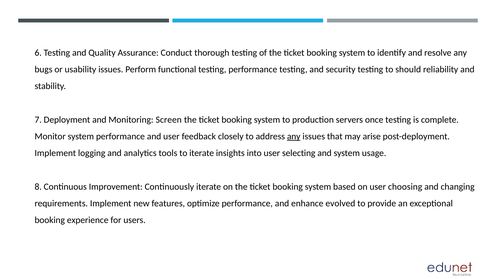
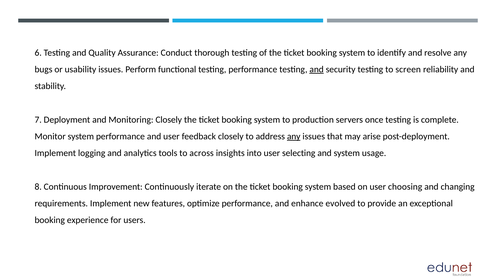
and underline: none -> present (317, 69)
should: should -> screen (408, 69)
Monitoring Screen: Screen -> Closely (169, 120)
to iterate: iterate -> across (202, 153)
